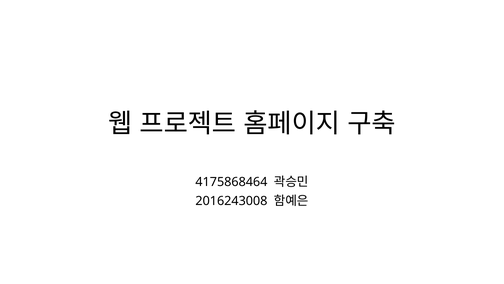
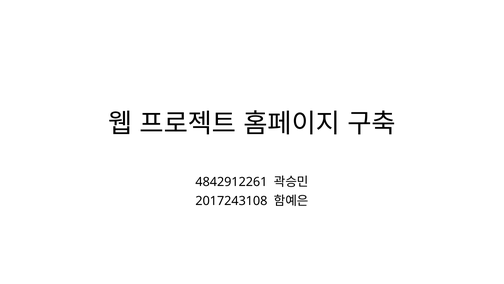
4175868464: 4175868464 -> 4842912261 (231, 182)
2016243008: 2016243008 -> 2017243108 (231, 201)
